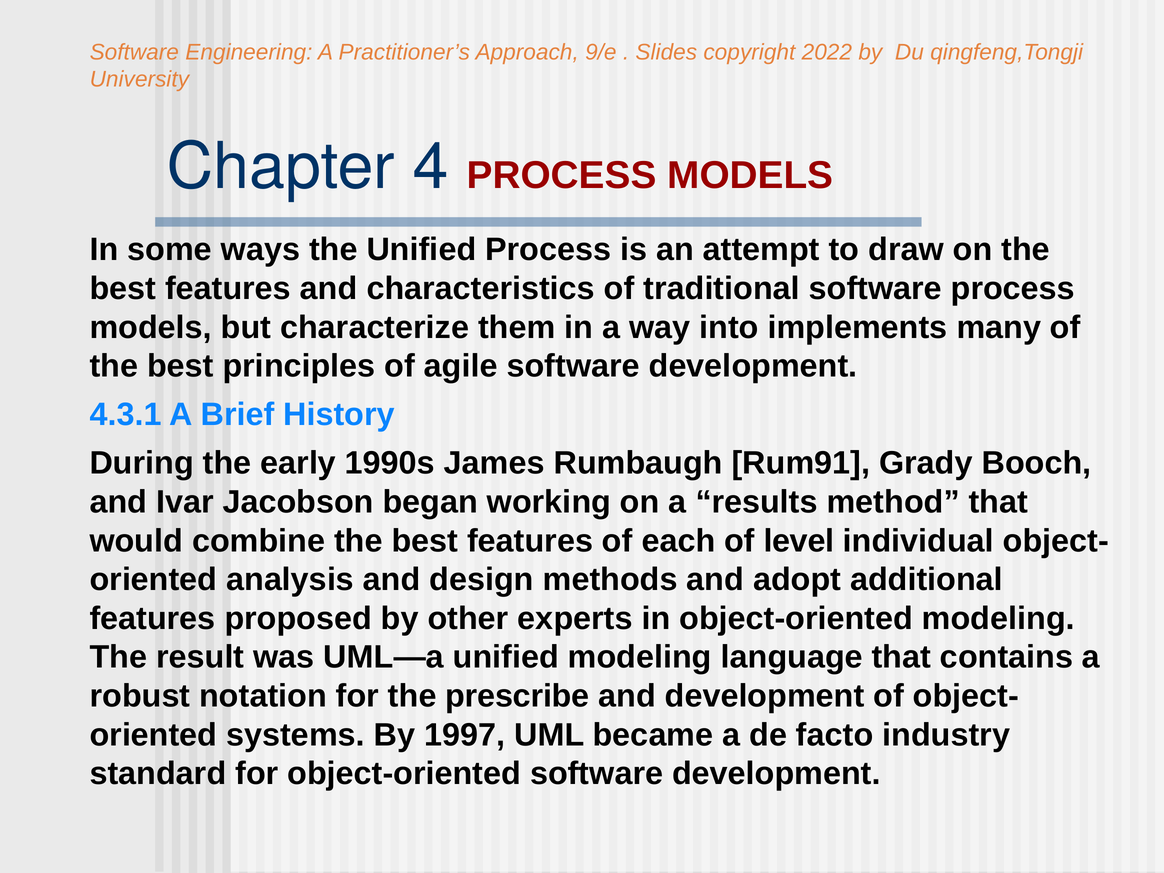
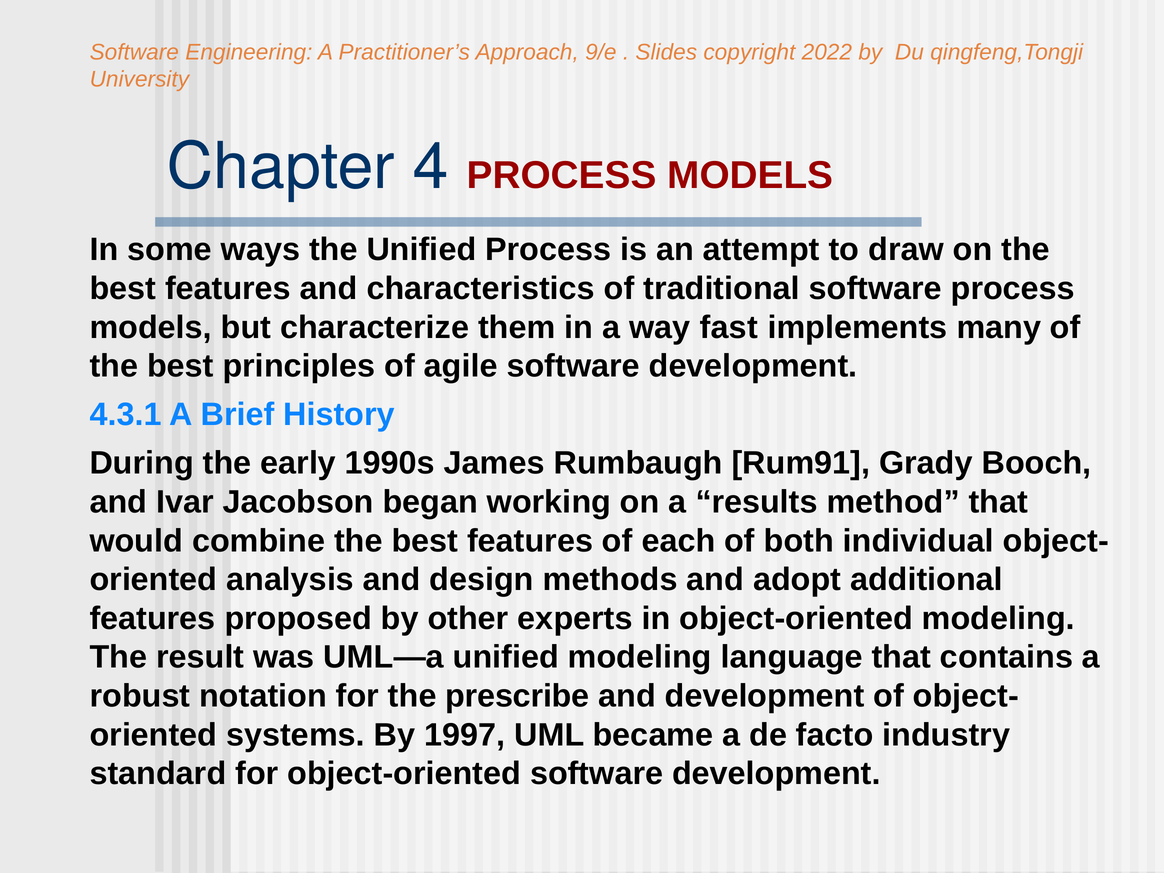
into: into -> fast (729, 327)
level: level -> both (799, 541)
